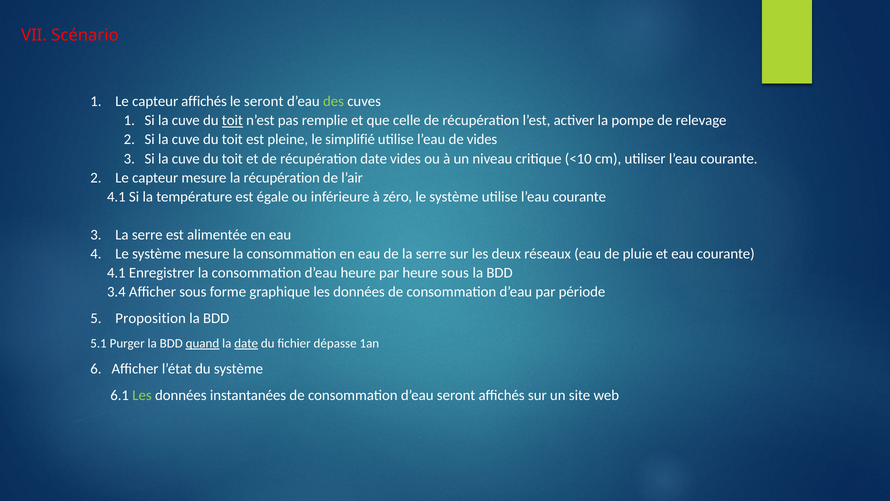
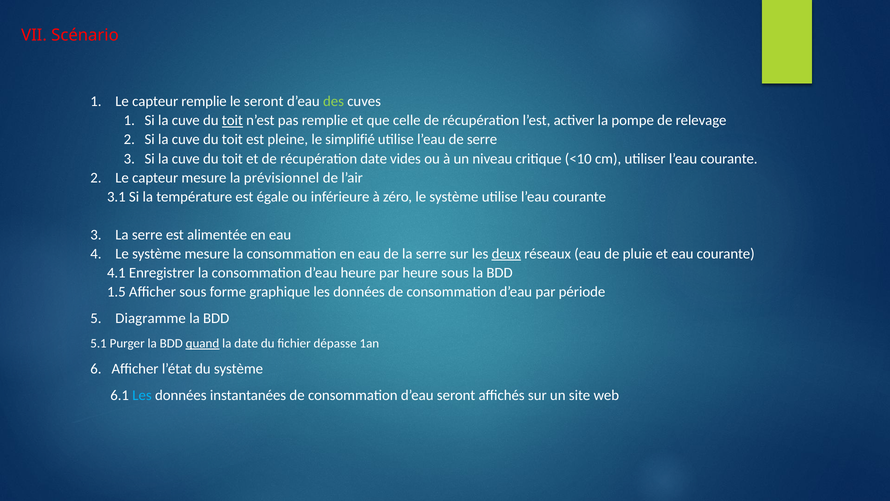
capteur affichés: affichés -> remplie (204, 101)
de vides: vides -> serre (482, 139)
la récupération: récupération -> prévisionnel (282, 178)
4.1: 4.1 -> 3.1 (116, 197)
deux underline: none -> present (506, 254)
3.4: 3.4 -> 1.5 (116, 292)
Proposition: Proposition -> Diagramme (151, 318)
date underline: present -> none (246, 343)
Les colour: light green -> light blue (142, 395)
